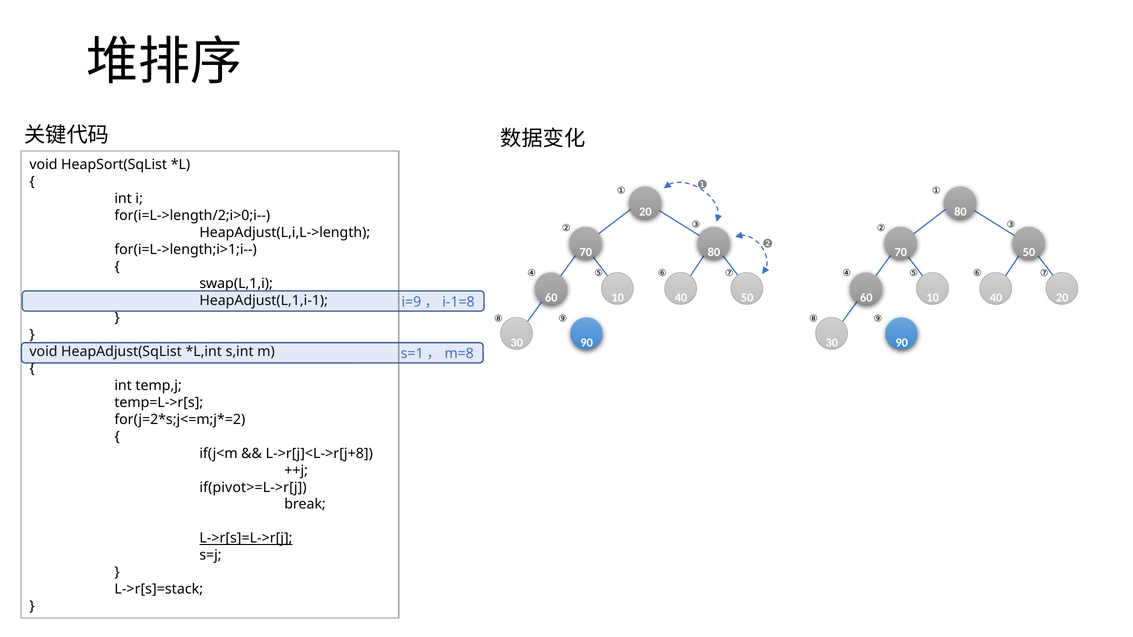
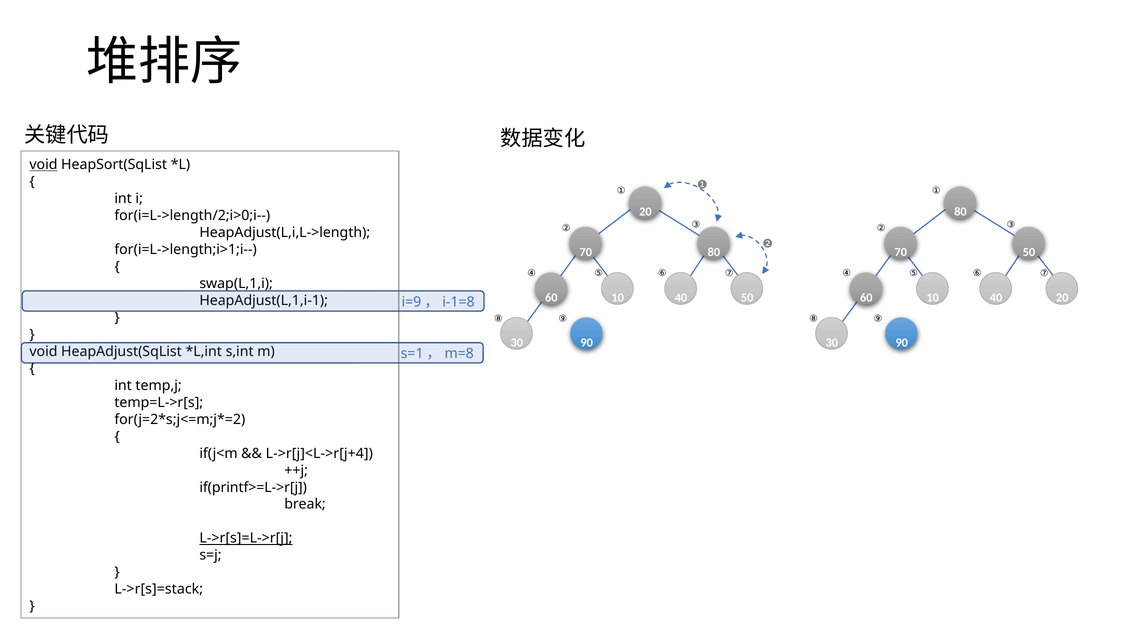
void underline: none -> present (43, 165)
L->r[j]<L->r[j+8: L->r[j]<L->r[j+8 -> L->r[j]<L->r[j+4 (319, 454)
if(pivot>=L->r[j: if(pivot>=L->r[j -> if(printf>=L->r[j (253, 488)
